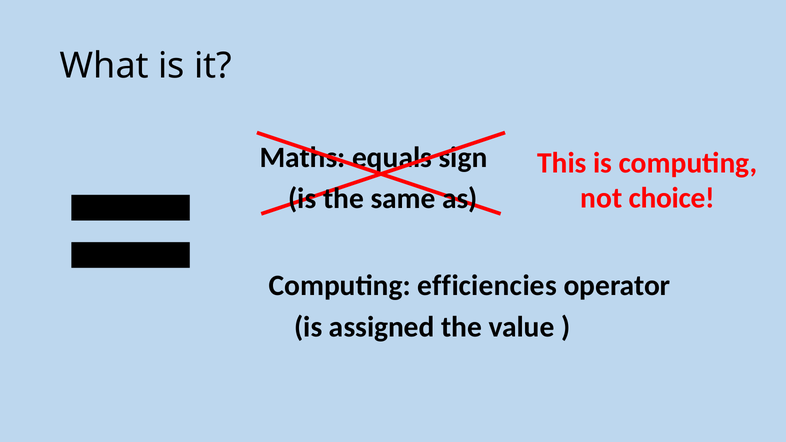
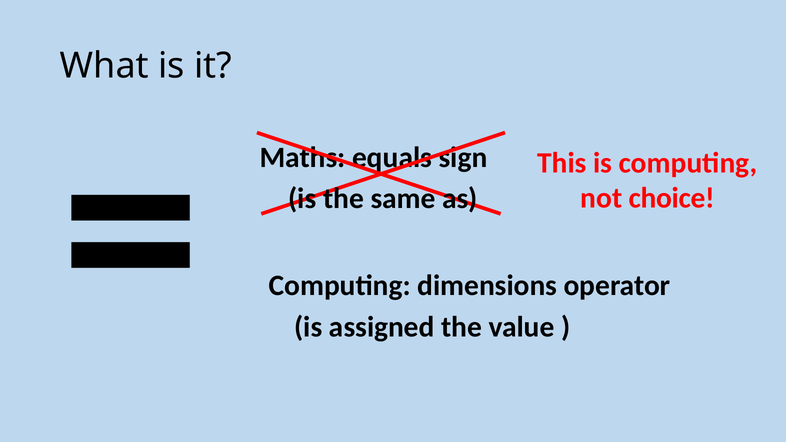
efficiencies: efficiencies -> dimensions (487, 286)
